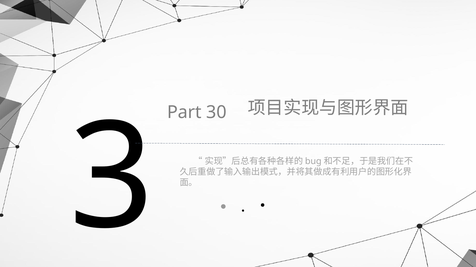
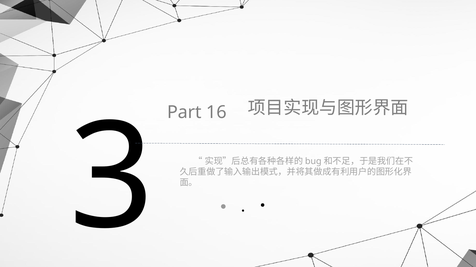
30: 30 -> 16 (217, 113)
